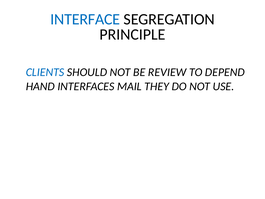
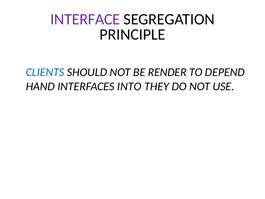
INTERFACE colour: blue -> purple (85, 19)
REVIEW: REVIEW -> RENDER (167, 72)
MAIL: MAIL -> INTO (129, 86)
